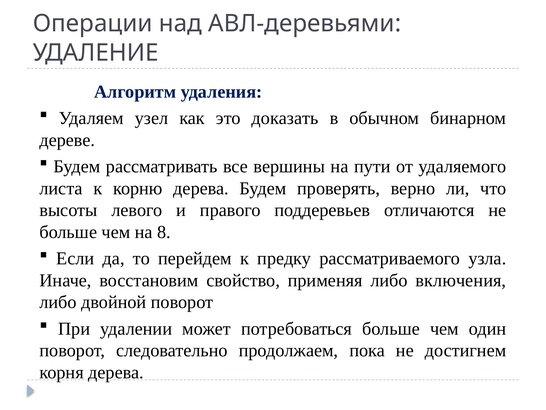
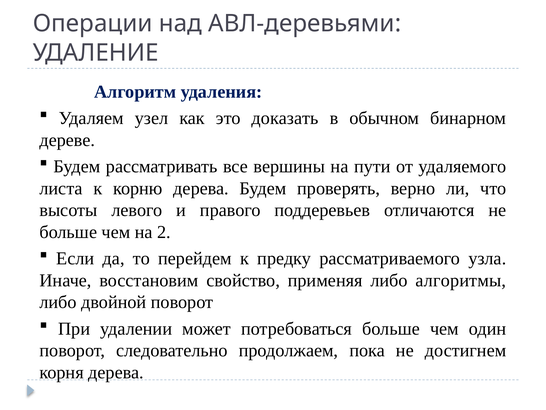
8: 8 -> 2 (164, 232)
включения: включения -> алгоритмы (461, 280)
